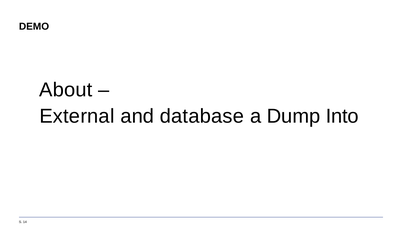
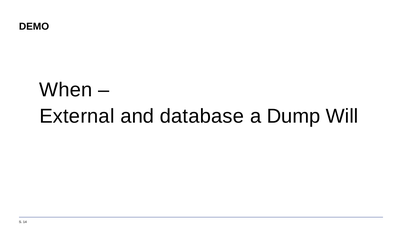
About: About -> When (66, 90)
Into: Into -> Will (342, 116)
